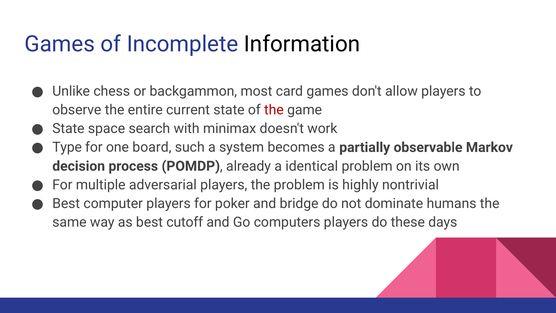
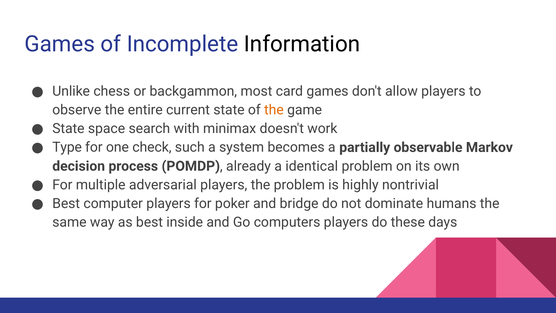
the colour: red -> orange (274, 110)
board: board -> check (152, 147)
cutoff: cutoff -> inside (185, 222)
